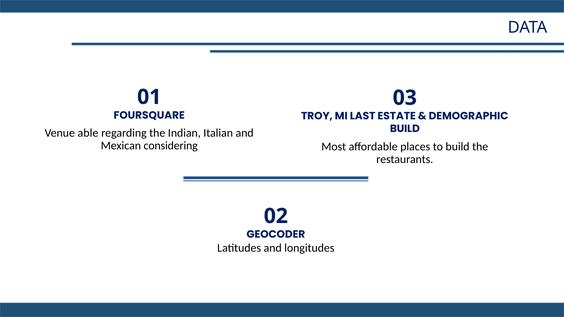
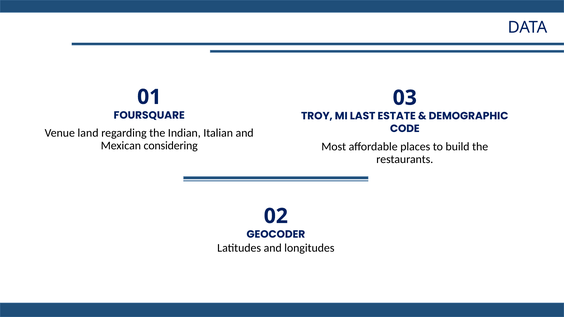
able: able -> land (88, 133)
BUILD: BUILD -> CODE (405, 129)
